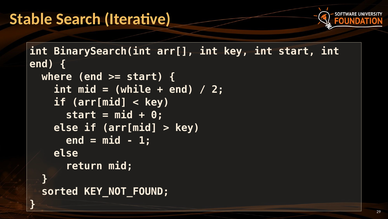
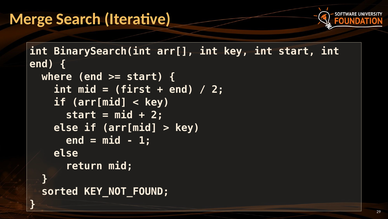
Stable: Stable -> Merge (31, 19)
while: while -> first (133, 89)
0: 0 -> 2 (157, 115)
